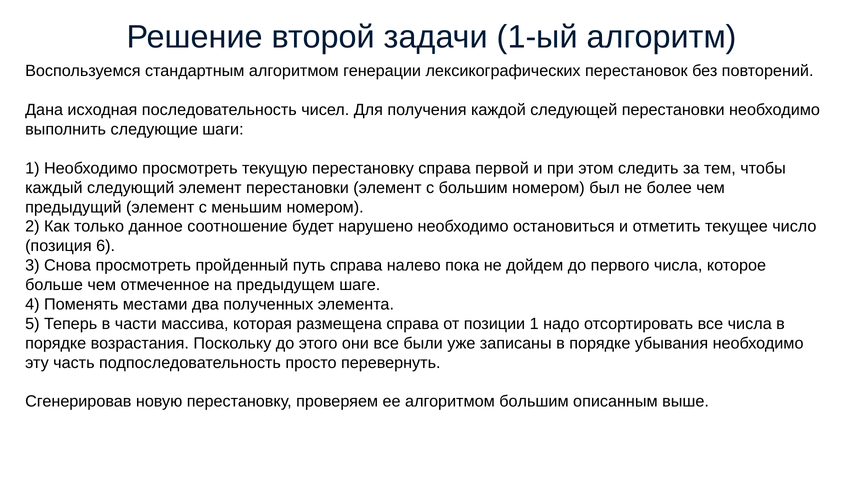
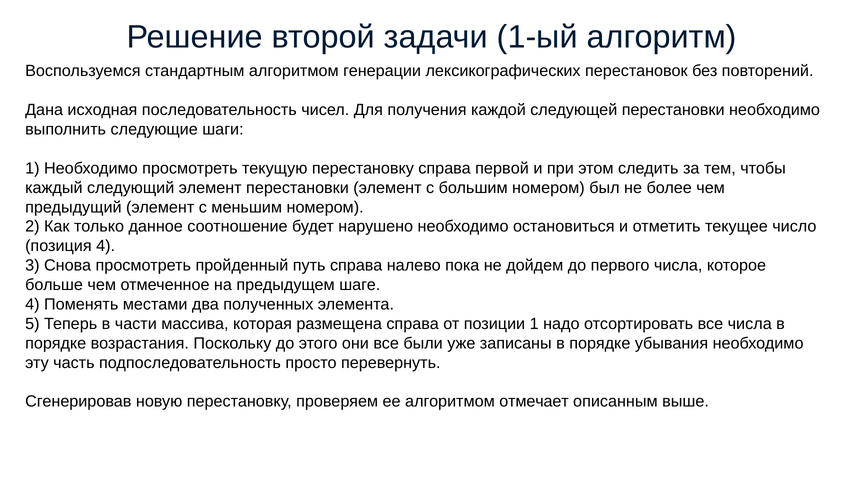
позиция 6: 6 -> 4 (106, 246)
алгоритмом большим: большим -> отмечает (534, 402)
